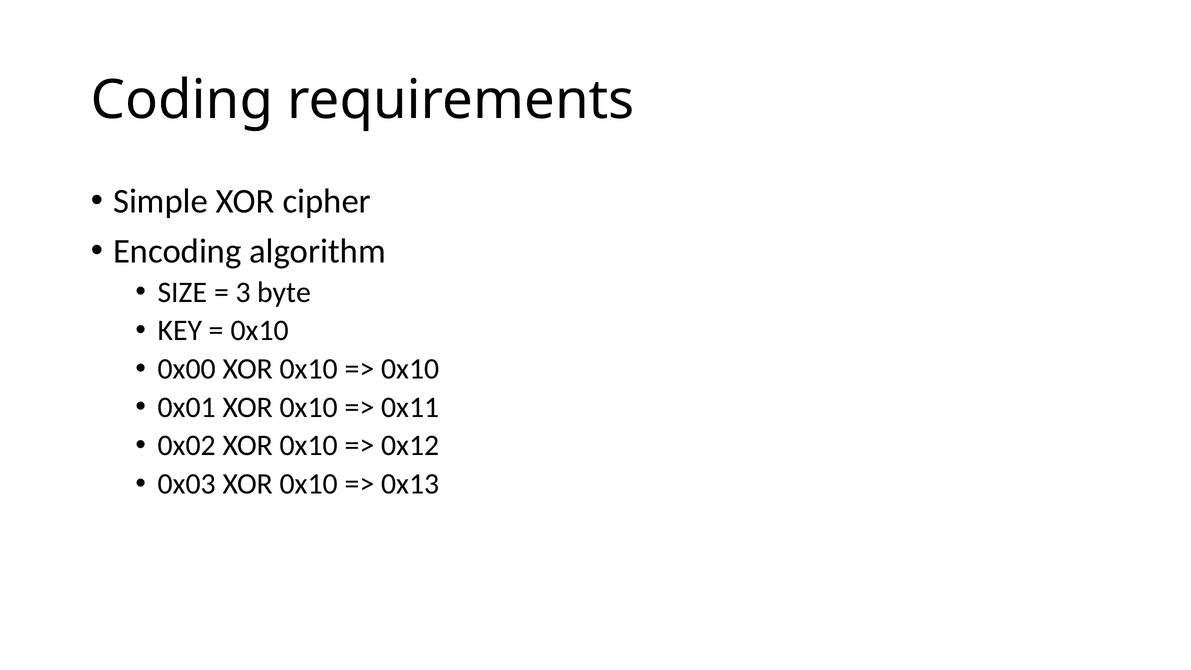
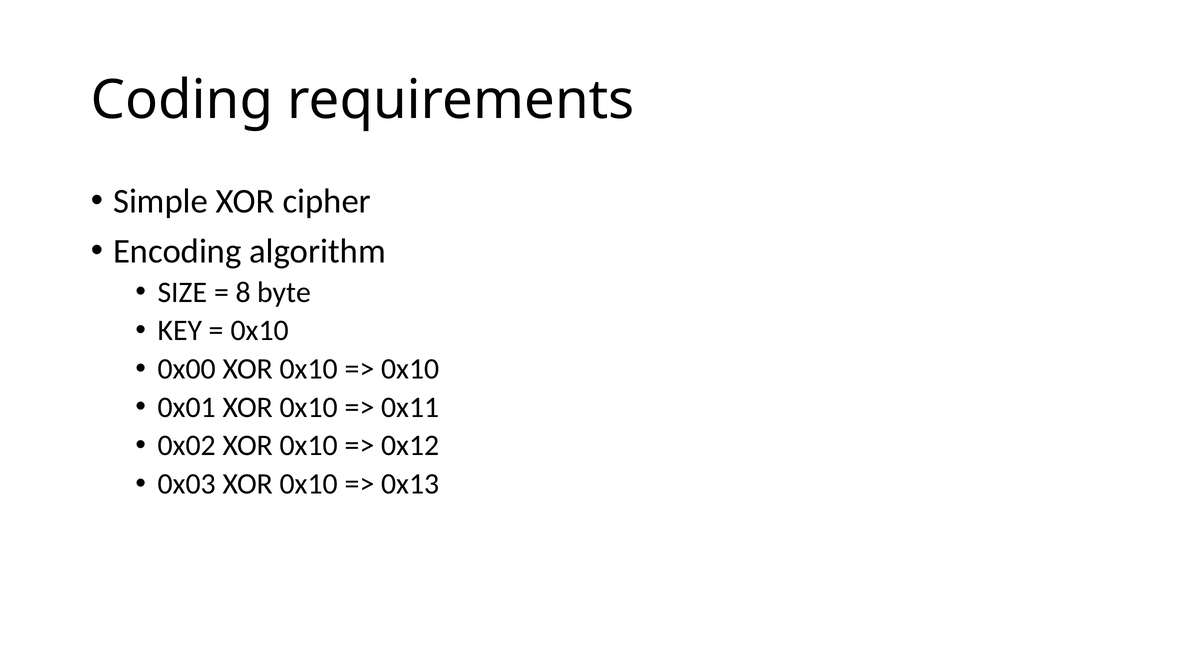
3: 3 -> 8 (243, 292)
